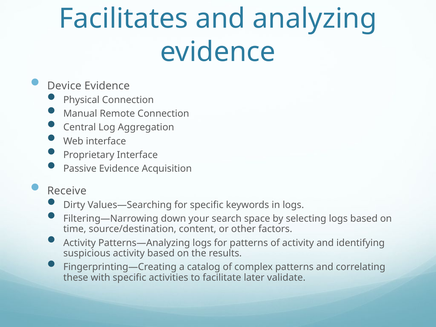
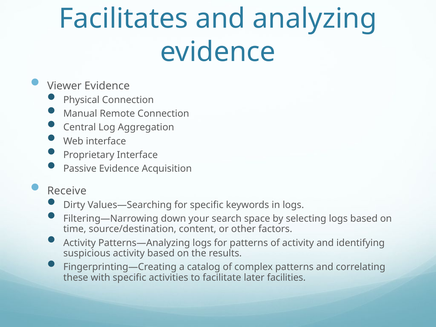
Device: Device -> Viewer (64, 86)
validate: validate -> facilities (286, 277)
